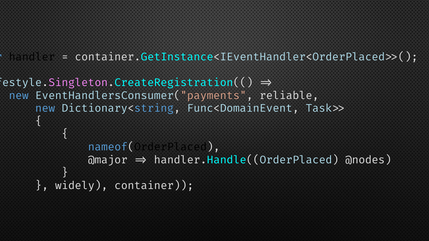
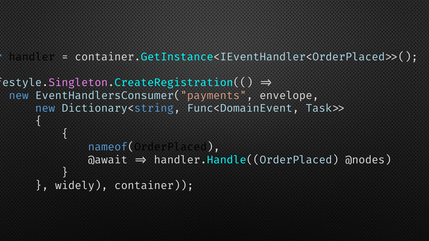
reliable: reliable -> envelope (289, 96)
@major: @major -> @await (108, 160)
